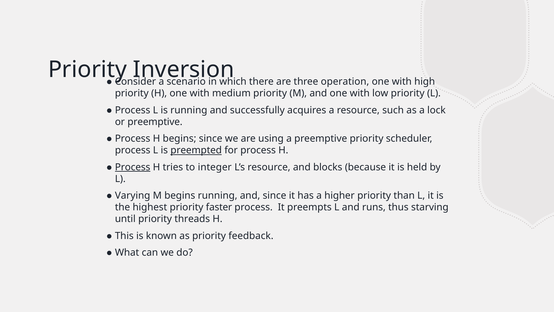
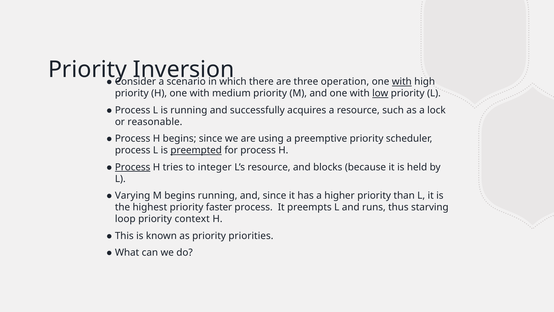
with underline: none -> present (402, 82)
low underline: none -> present (380, 93)
or preemptive: preemptive -> reasonable (155, 122)
until: until -> loop (125, 219)
threads: threads -> context (192, 219)
feedback: feedback -> priorities (251, 236)
